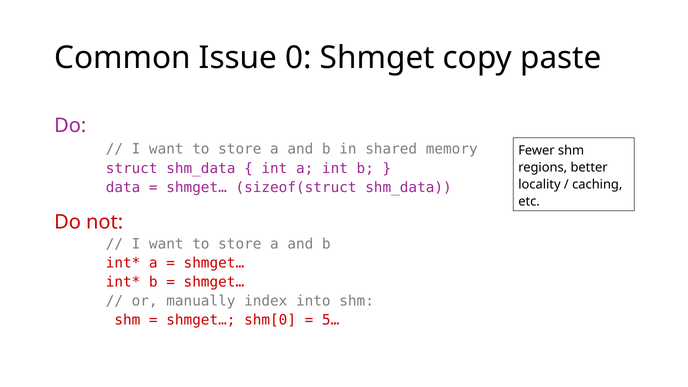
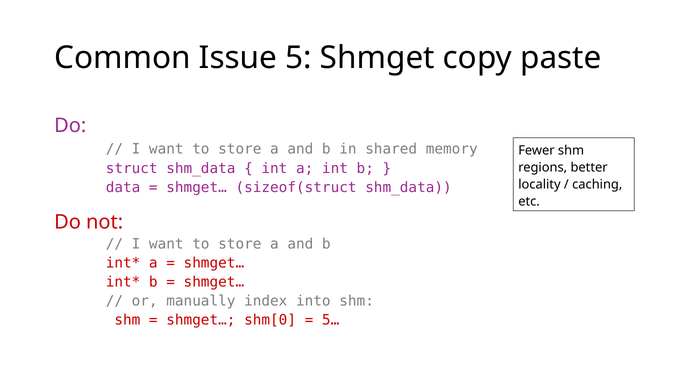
0: 0 -> 5 (298, 58)
